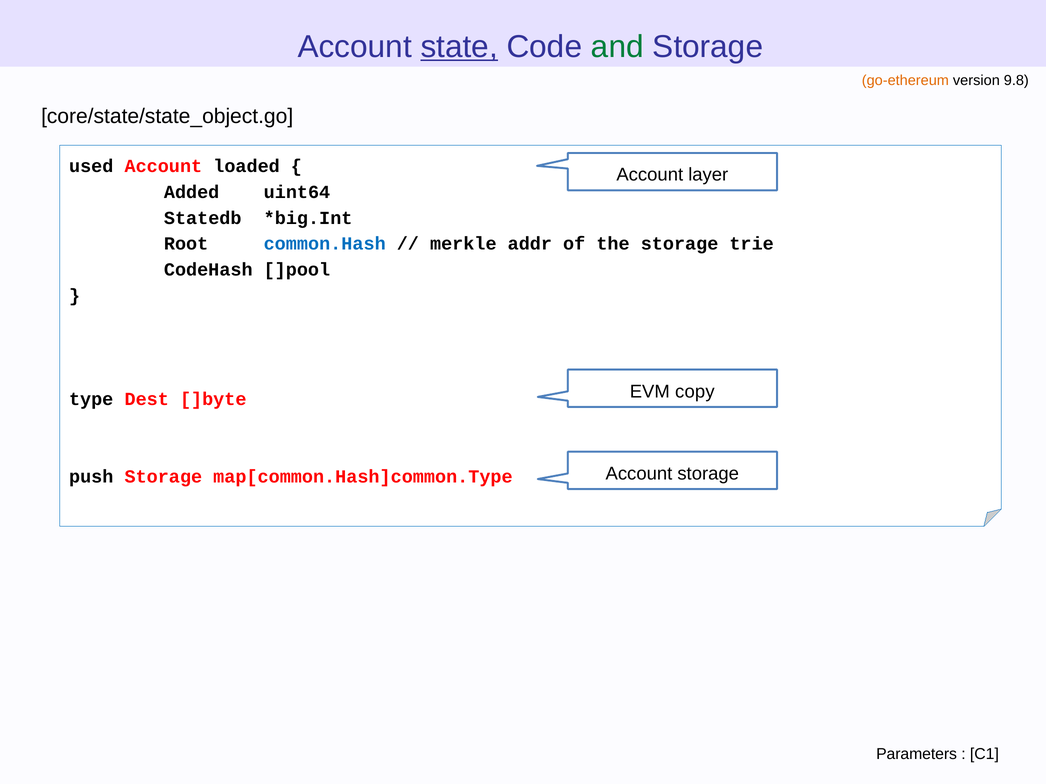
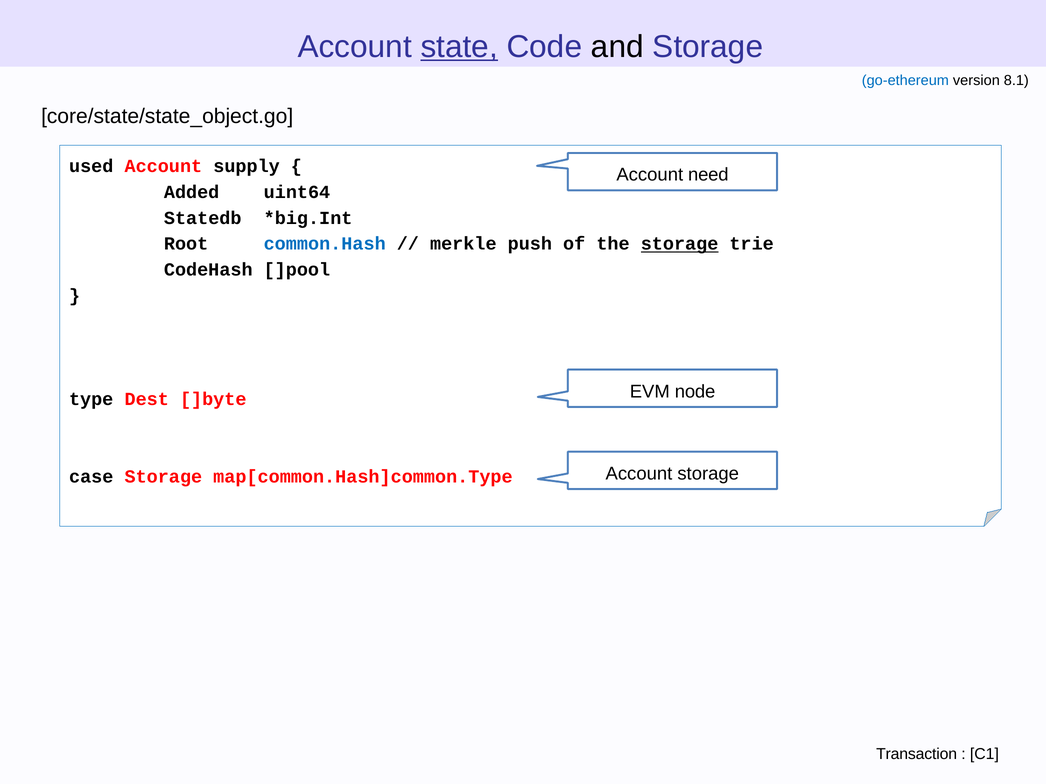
and colour: green -> black (617, 47)
go-ethereum colour: orange -> blue (905, 81)
9.8: 9.8 -> 8.1 (1016, 81)
loaded: loaded -> supply (247, 166)
layer: layer -> need (708, 175)
addr: addr -> push (530, 244)
storage underline: none -> present (680, 244)
copy: copy -> node (695, 392)
push: push -> case (91, 477)
Parameters: Parameters -> Transaction (917, 754)
